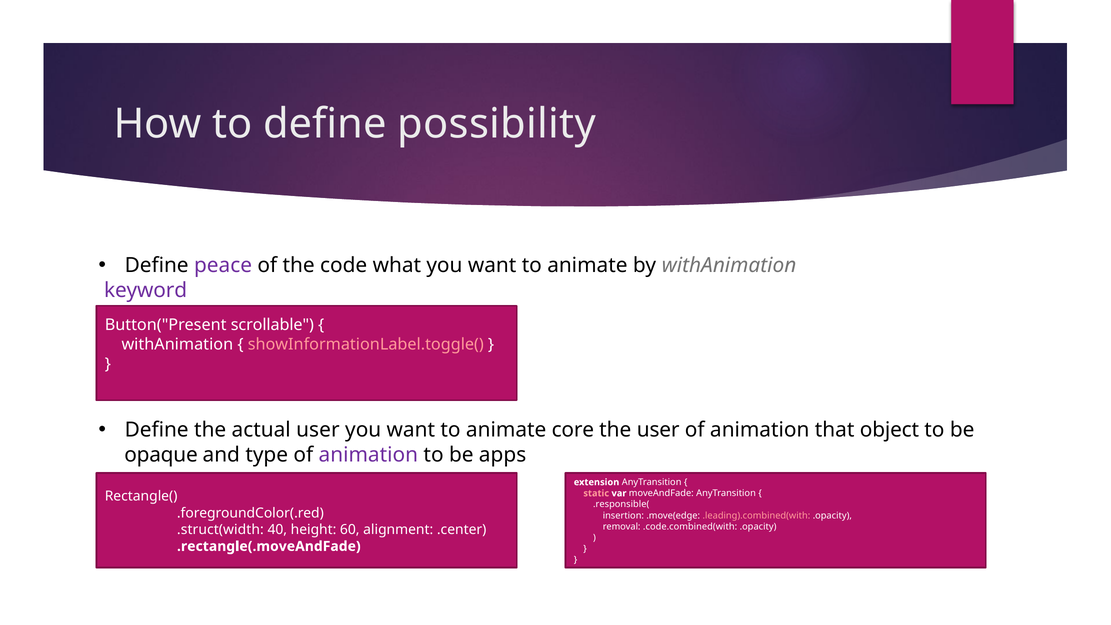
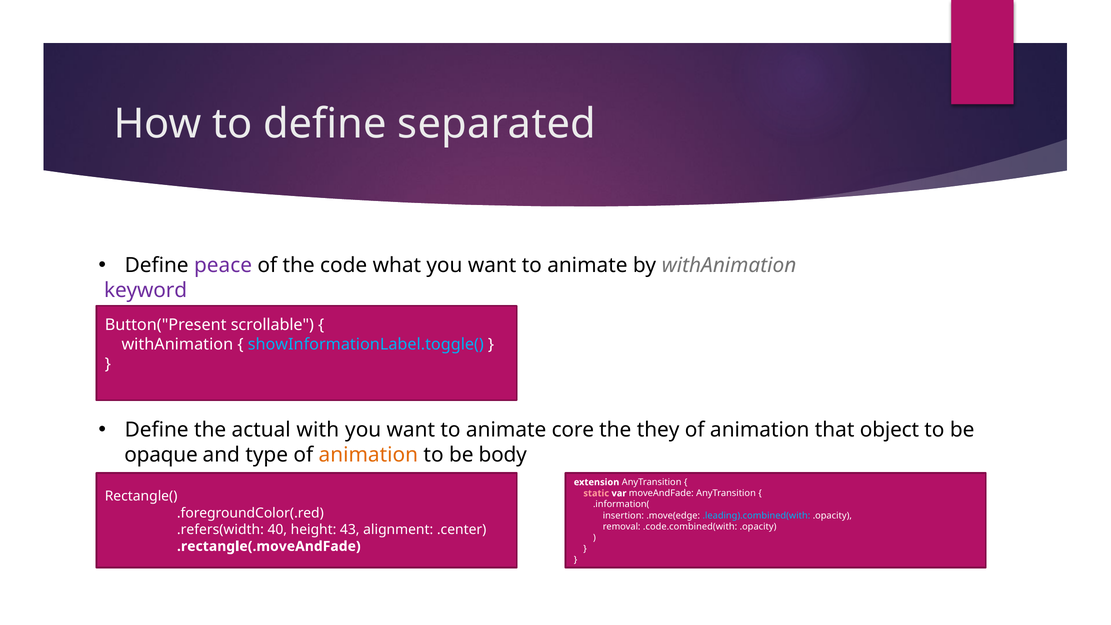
possibility: possibility -> separated (497, 124)
showInformationLabel.toggle( colour: pink -> light blue (366, 344)
actual user: user -> with (318, 430)
the user: user -> they (658, 430)
animation colour: purple -> orange (368, 455)
apps: apps -> body (503, 455)
.responsible(: .responsible( -> .information( (621, 504)
.leading).combined(with colour: pink -> light blue (756, 515)
.struct(width: .struct(width -> .refers(width (220, 530)
60: 60 -> 43 (350, 530)
